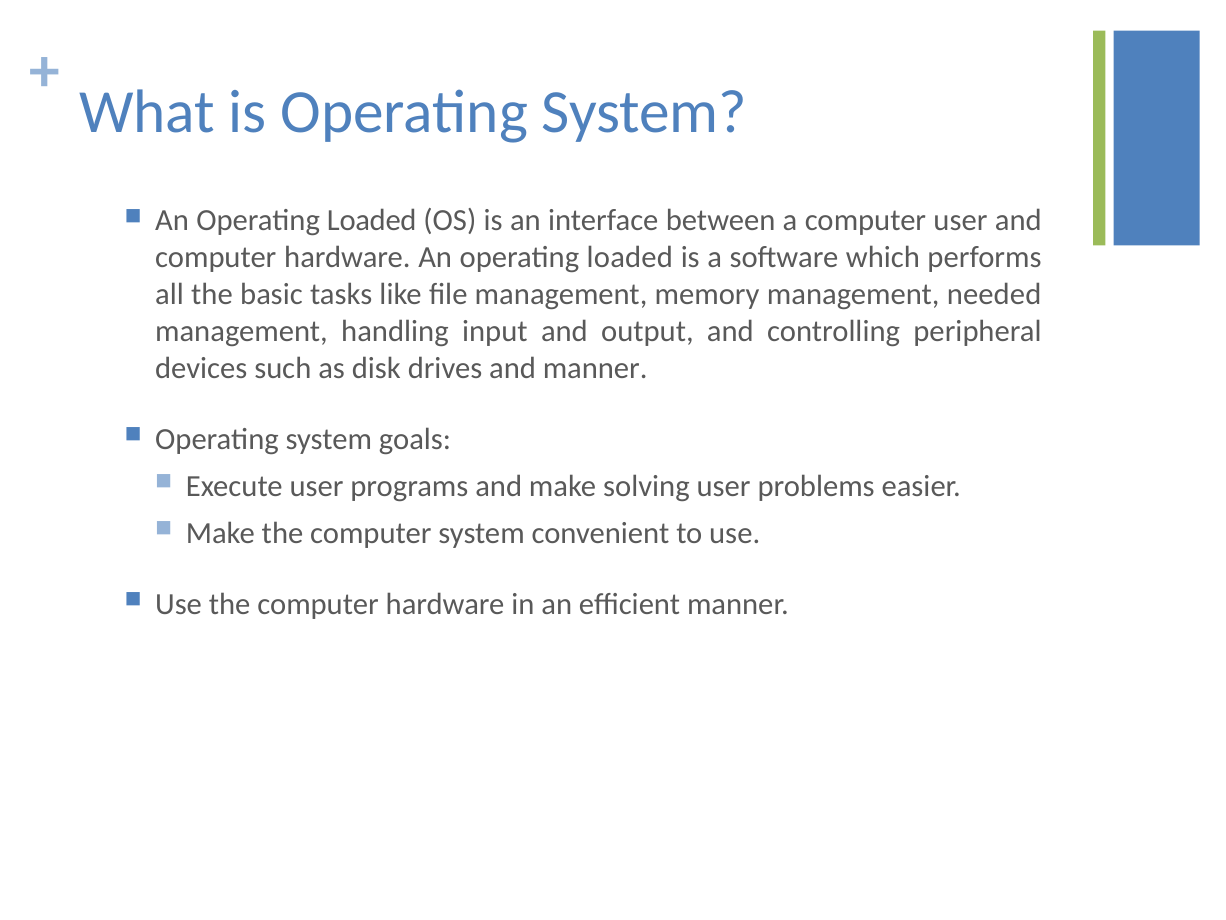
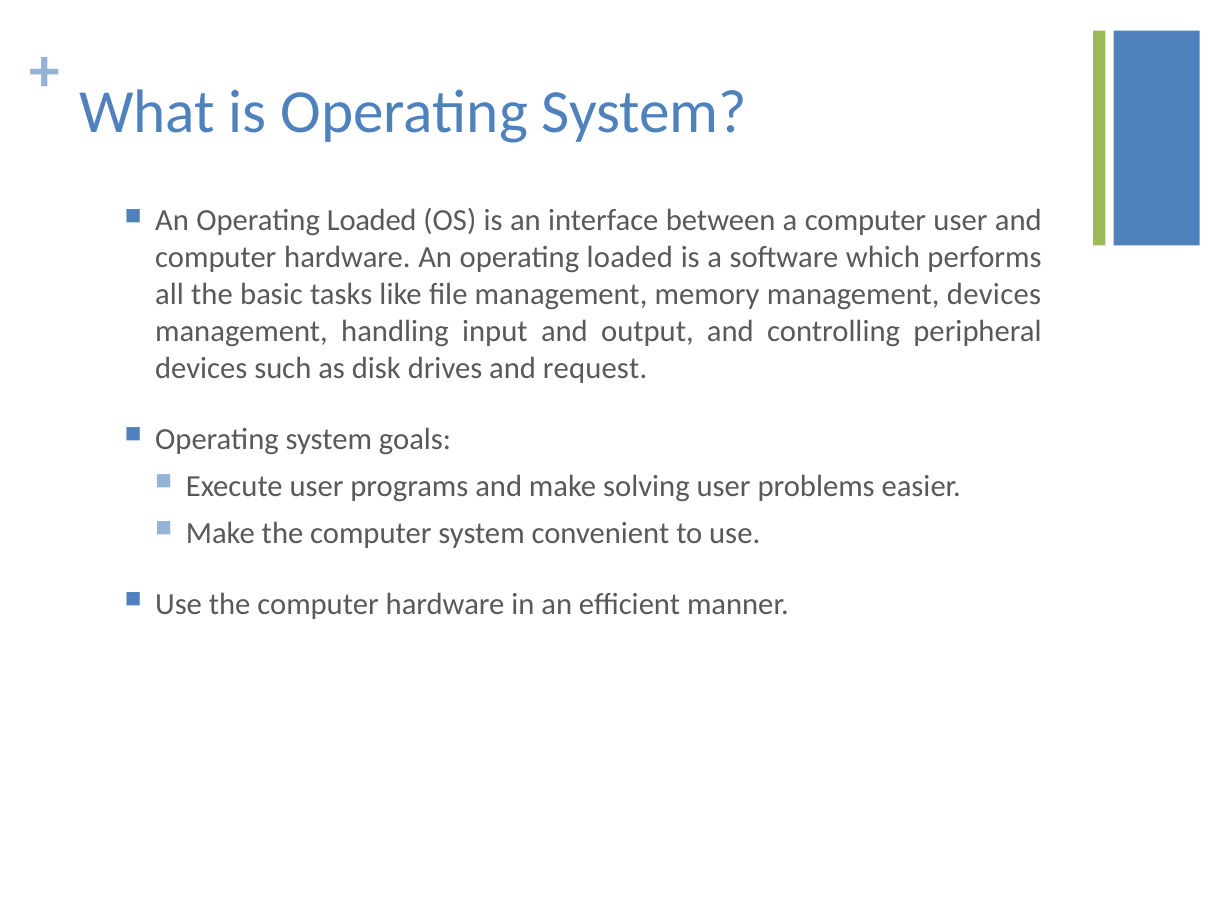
management needed: needed -> devices (994, 294)
and manner: manner -> request (595, 368)
